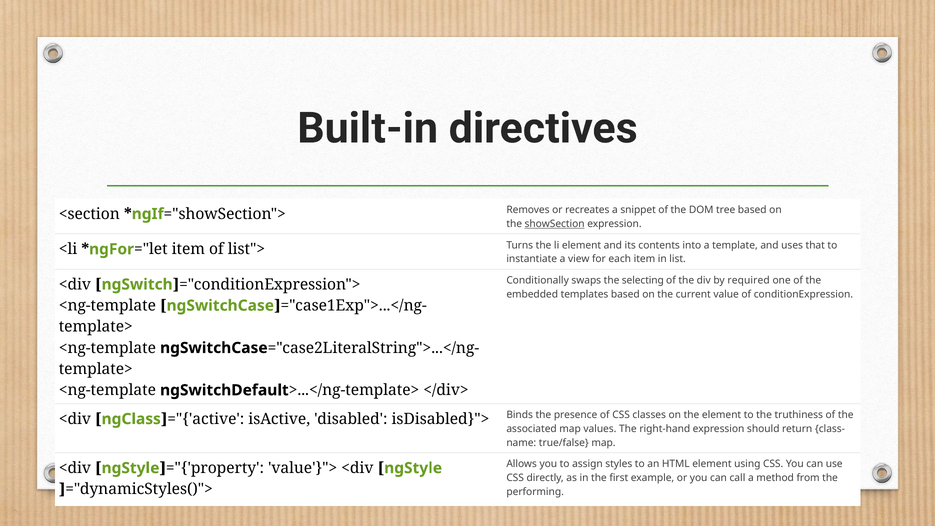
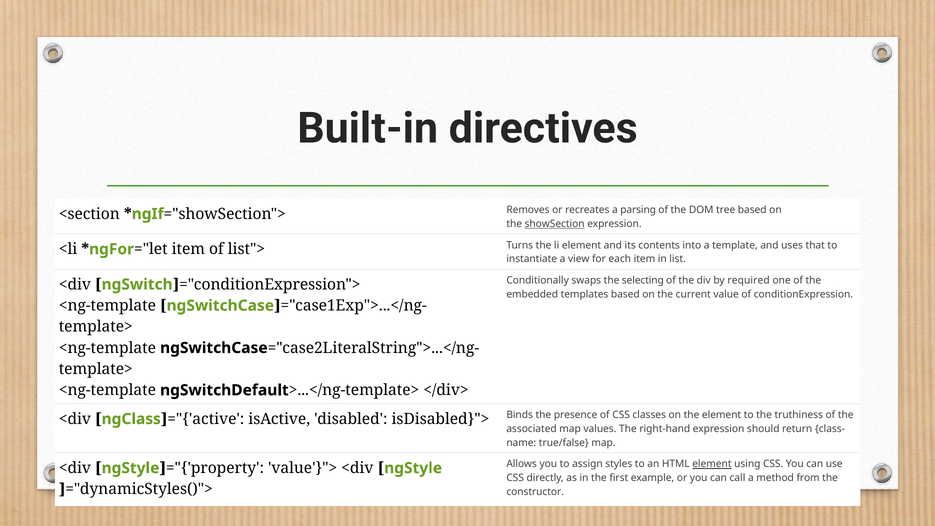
snippet: snippet -> parsing (638, 210)
element underline: none -> present (712, 464)
performing: performing -> constructor (535, 492)
